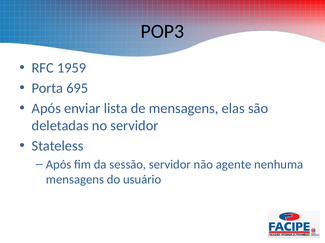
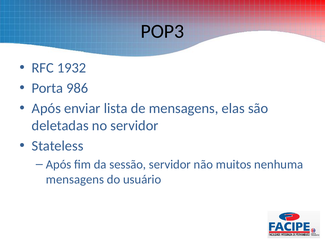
1959: 1959 -> 1932 (72, 68)
695: 695 -> 986 (77, 88)
agente: agente -> muitos (234, 165)
